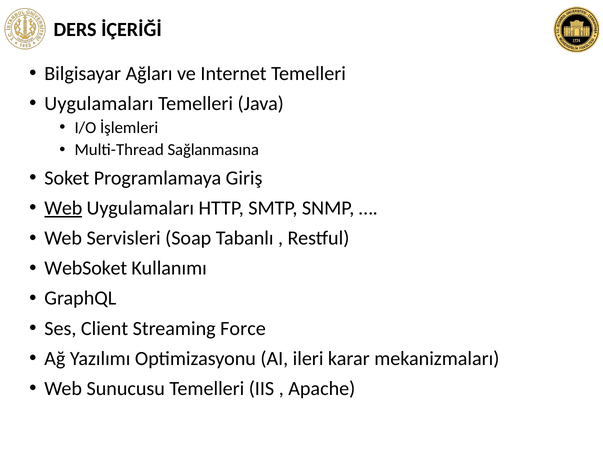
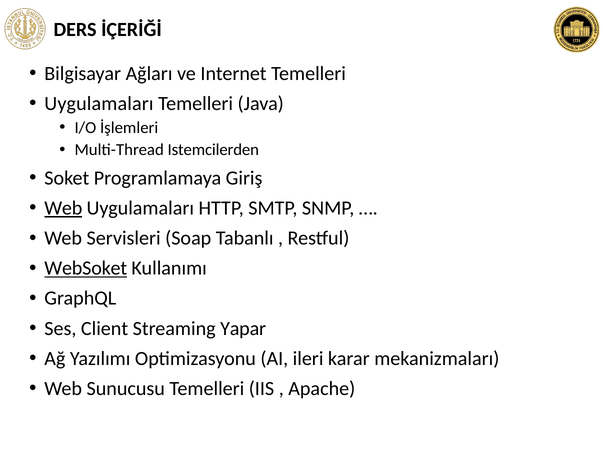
Sağlanmasına: Sağlanmasına -> Istemcilerden (213, 150)
WebSoket underline: none -> present (86, 268)
Force: Force -> Yapar (243, 329)
